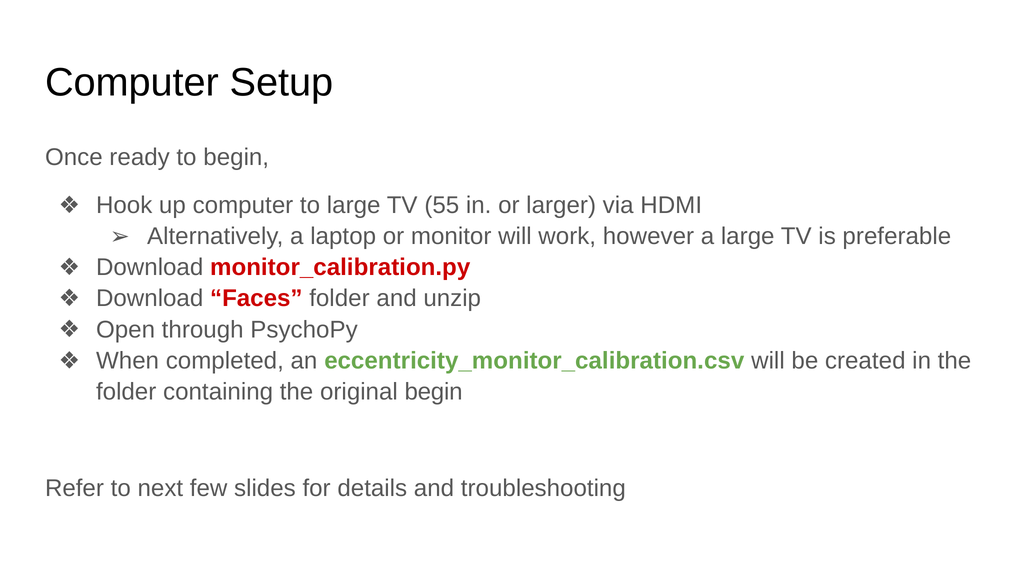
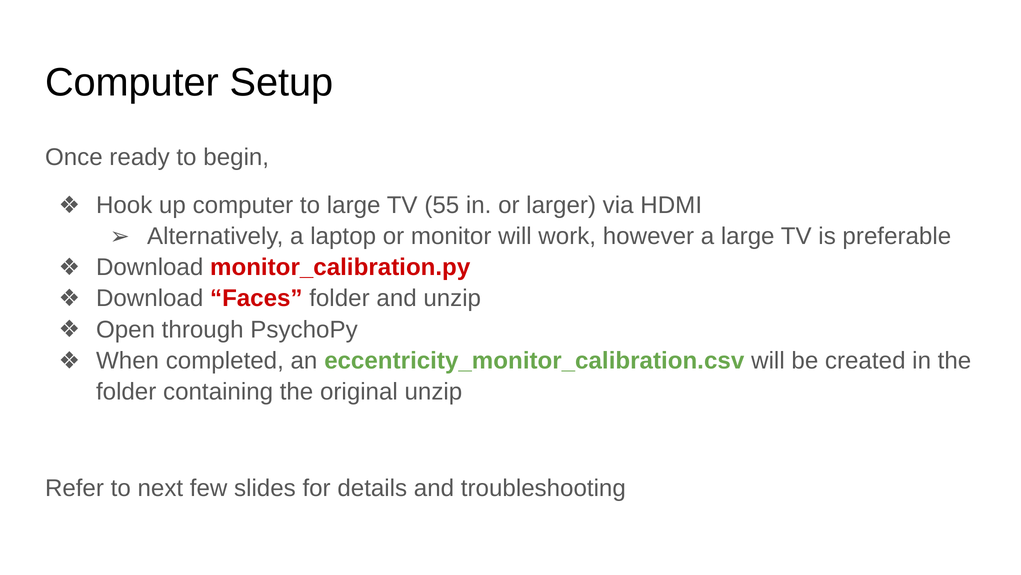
original begin: begin -> unzip (433, 391)
